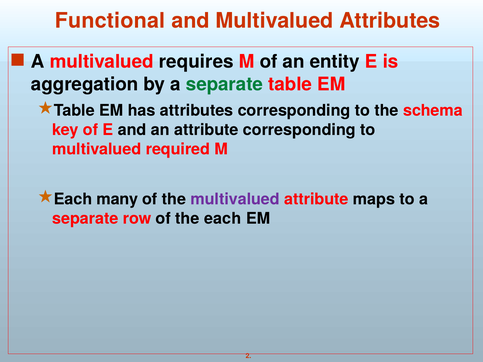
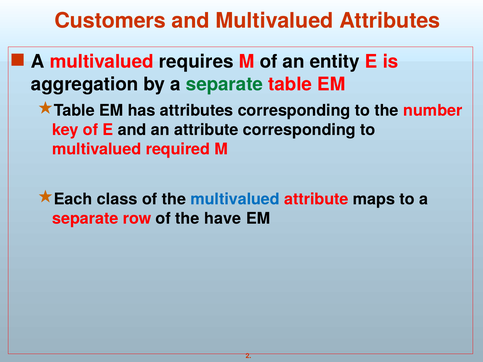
Functional: Functional -> Customers (110, 21)
schema: schema -> number (433, 111)
many: many -> class (117, 199)
multivalued colour: purple -> blue (235, 199)
the each: each -> have (223, 219)
